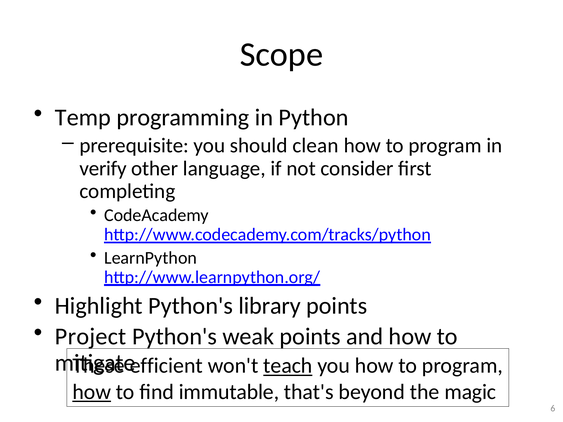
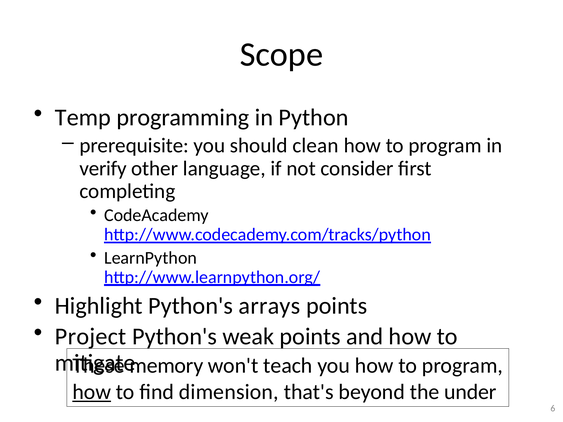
library: library -> arrays (269, 306)
efficient: efficient -> memory (166, 366)
teach underline: present -> none (288, 366)
immutable: immutable -> dimension (229, 392)
magic: magic -> under (470, 392)
